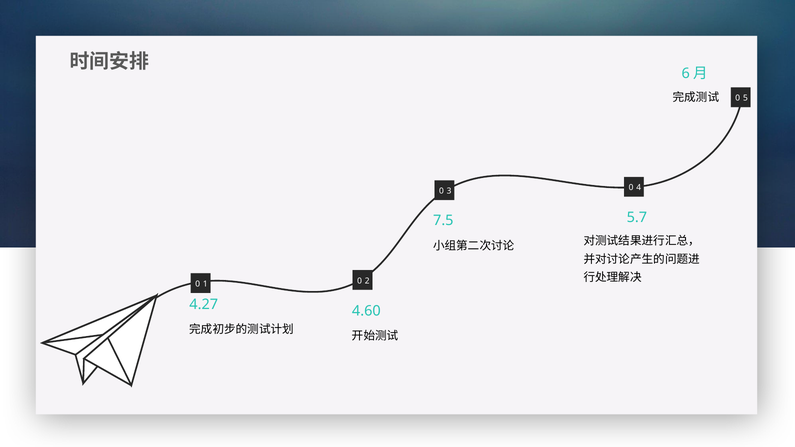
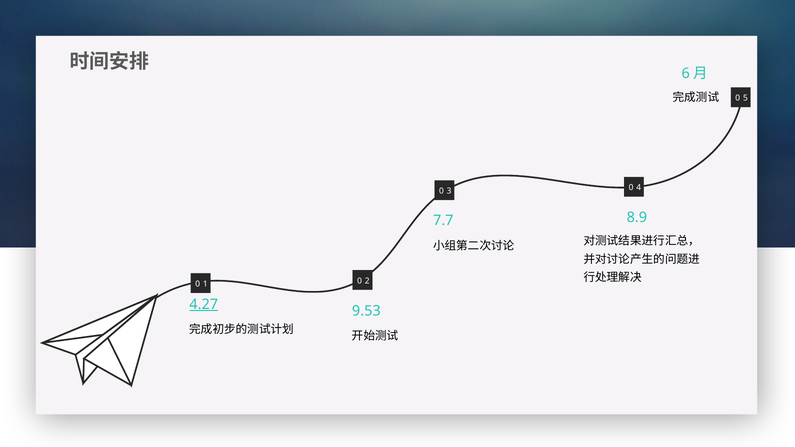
5.7: 5.7 -> 8.9 (637, 218)
7.5: 7.5 -> 7.7 (443, 221)
4.27 underline: none -> present (204, 305)
4.60: 4.60 -> 9.53 (366, 311)
